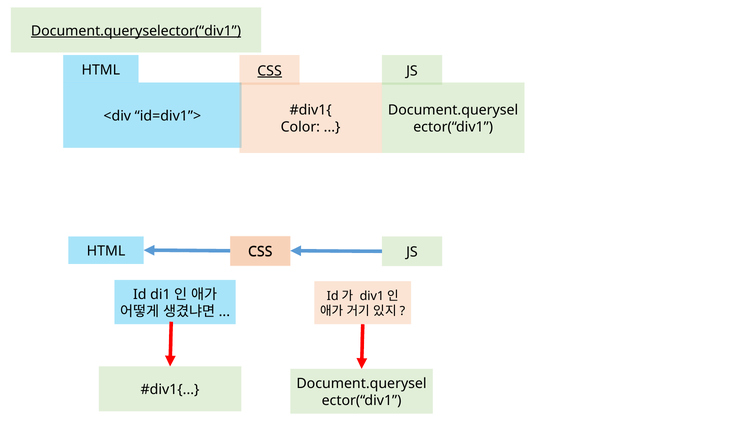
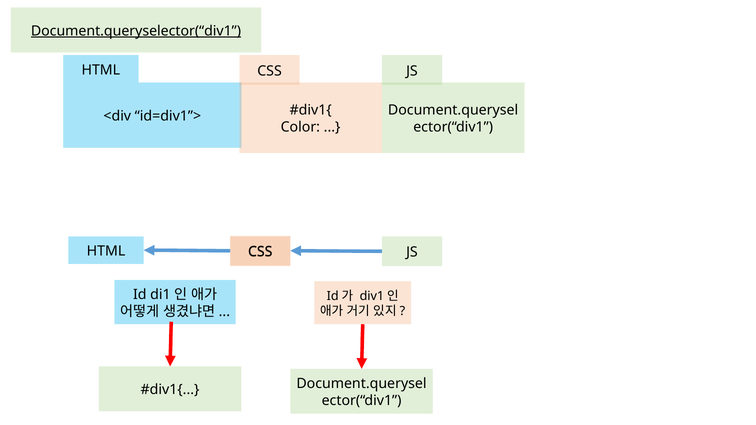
CSS underline: present -> none (270, 71)
